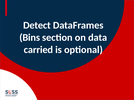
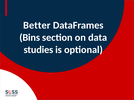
Detect: Detect -> Better (37, 25)
carried: carried -> studies (38, 50)
